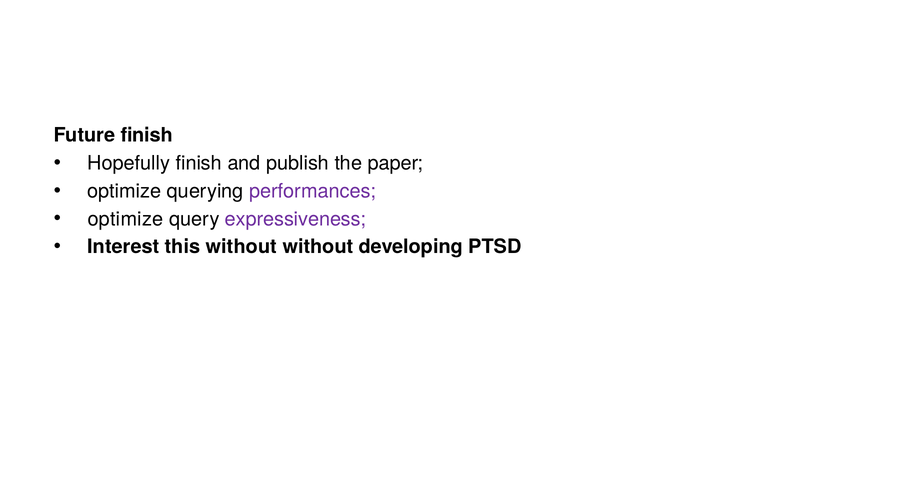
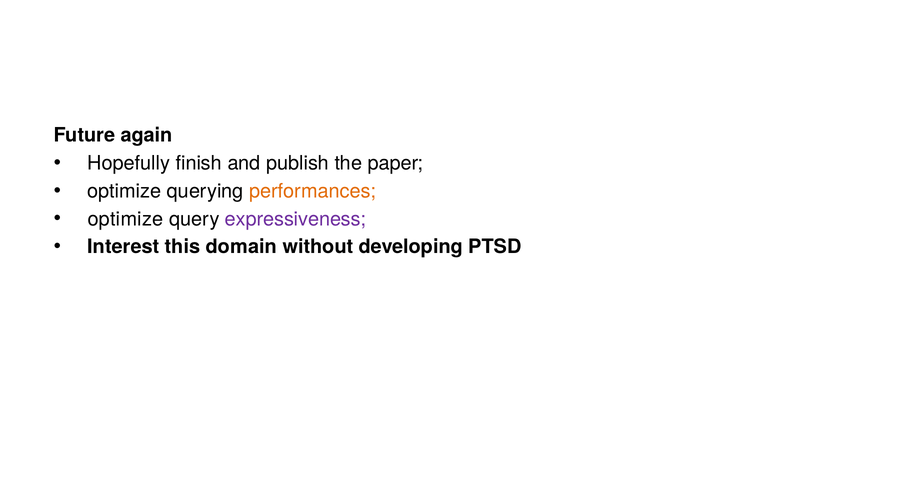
Future finish: finish -> again (147, 136)
performances colour: purple -> orange (313, 191)
this without: without -> domain (241, 247)
